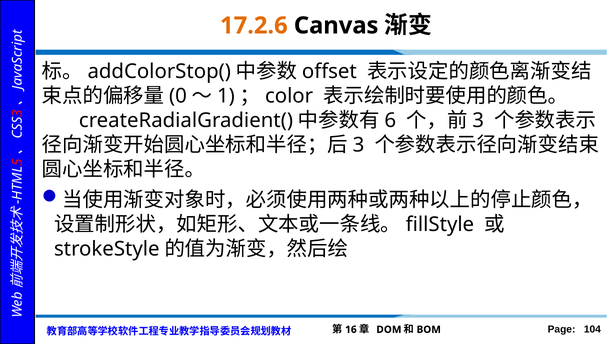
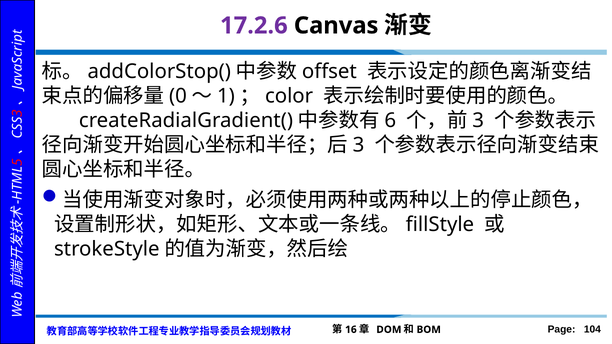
17.2.6 colour: orange -> purple (254, 26)
